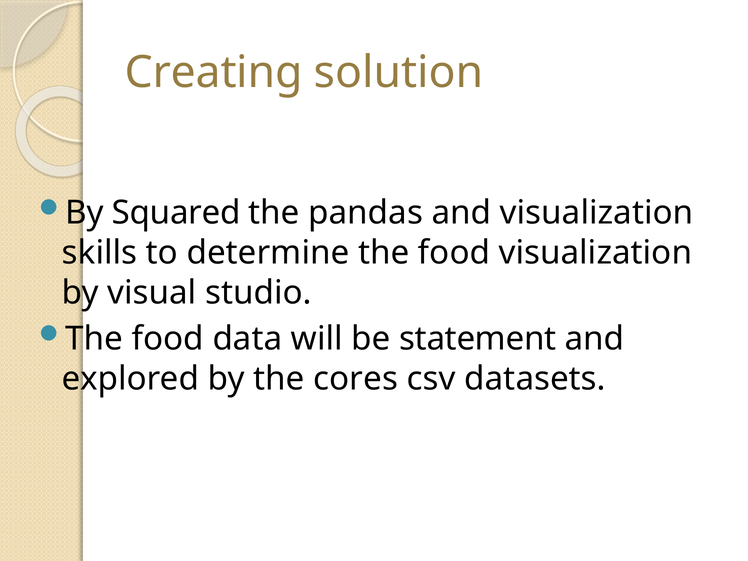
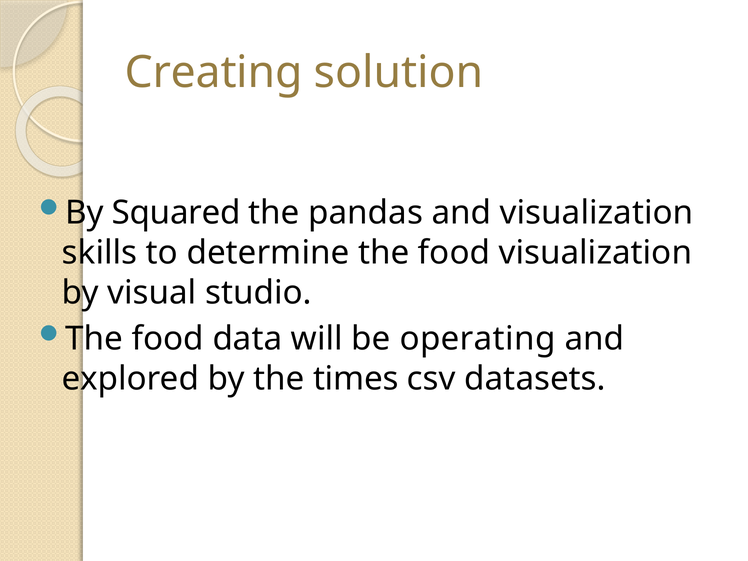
statement: statement -> operating (478, 339)
cores: cores -> times (356, 379)
